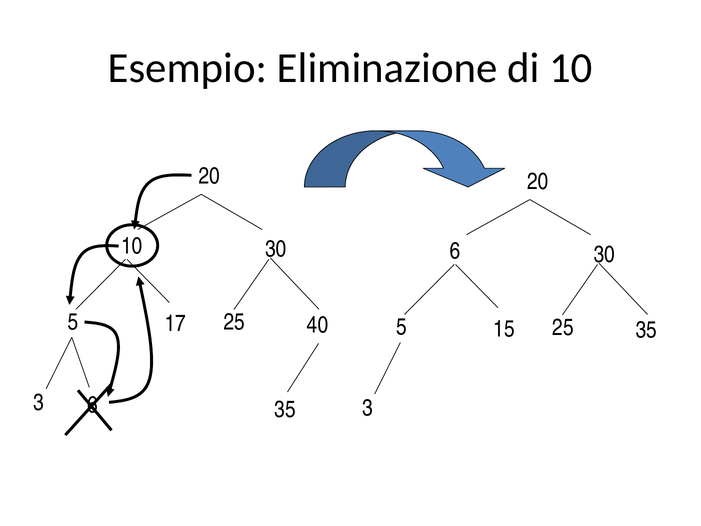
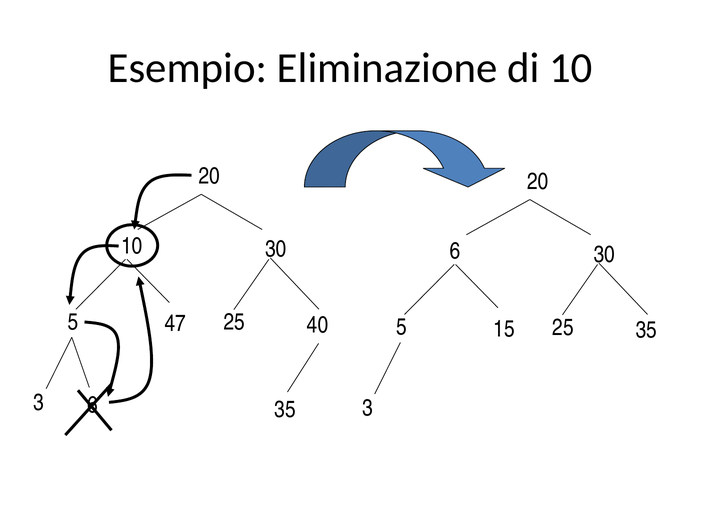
17: 17 -> 47 (175, 323)
